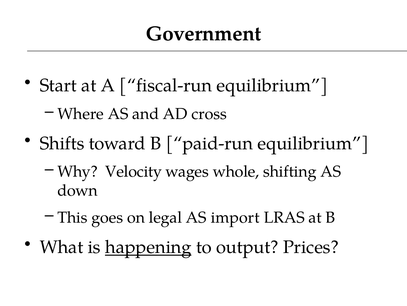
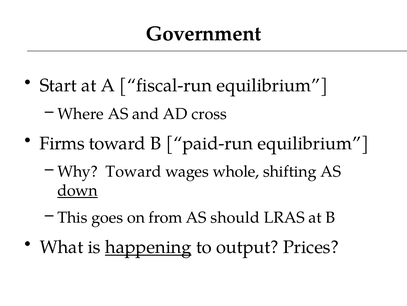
Shifts: Shifts -> Firms (62, 143)
Why Velocity: Velocity -> Toward (134, 171)
down underline: none -> present (78, 190)
legal: legal -> from (165, 217)
import: import -> should (235, 217)
